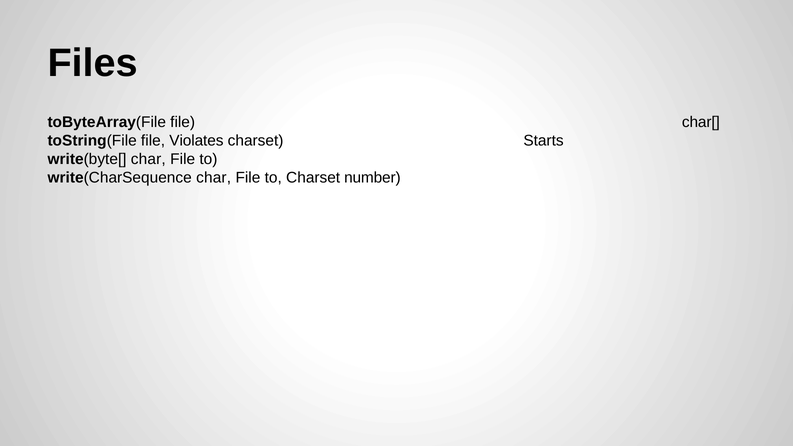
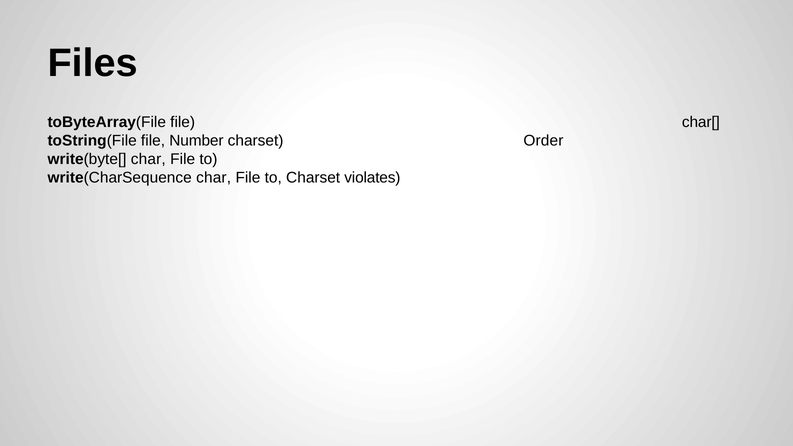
Violates: Violates -> Number (196, 141)
Starts: Starts -> Order (543, 141)
number: number -> violates (372, 178)
